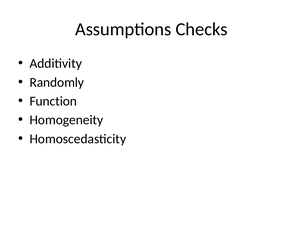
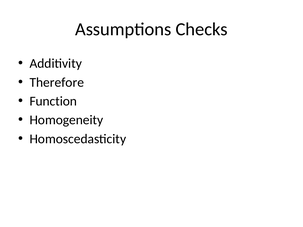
Randomly: Randomly -> Therefore (57, 82)
